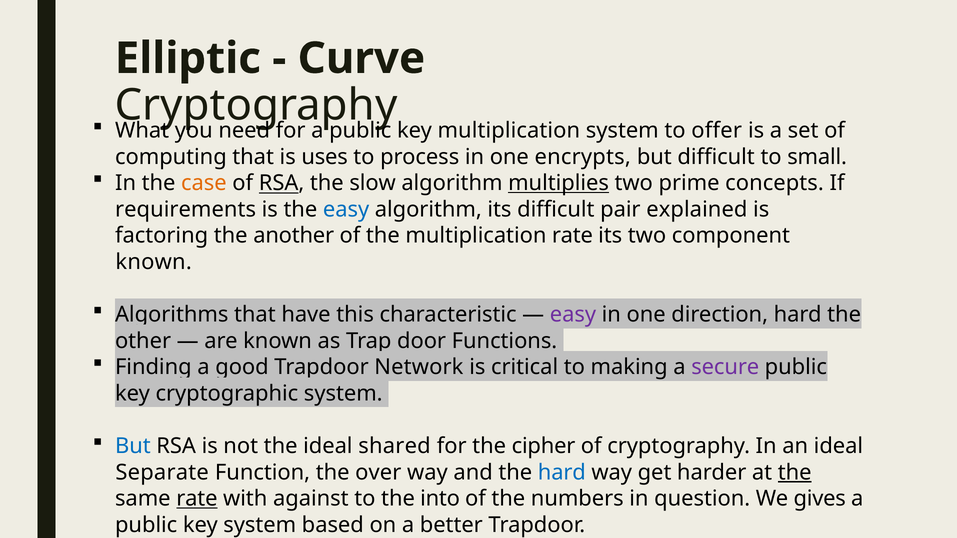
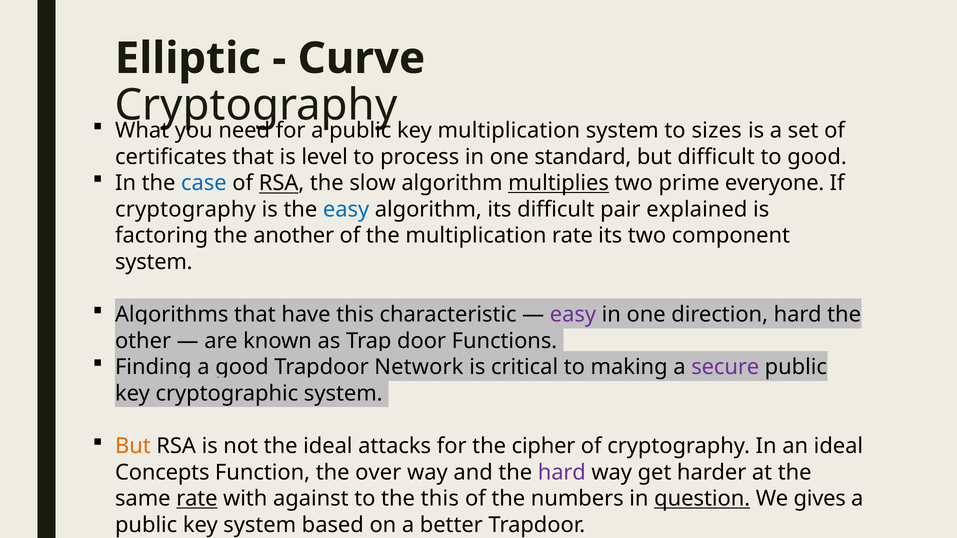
offer: offer -> sizes (717, 131)
computing: computing -> certificates (171, 157)
uses: uses -> level (325, 157)
encrypts: encrypts -> standard (583, 157)
to small: small -> good (817, 157)
case colour: orange -> blue (204, 183)
concepts: concepts -> everyone (775, 183)
requirements: requirements -> cryptography (185, 210)
known: known -> system (154, 262)
But colour: blue -> orange (133, 446)
shared: shared -> attacks (395, 446)
Separate: Separate -> Concepts (162, 473)
hard colour: blue -> purple (562, 473)
the underline: present -> none (795, 473)
the into: into -> this (440, 499)
question underline: none -> present (702, 499)
